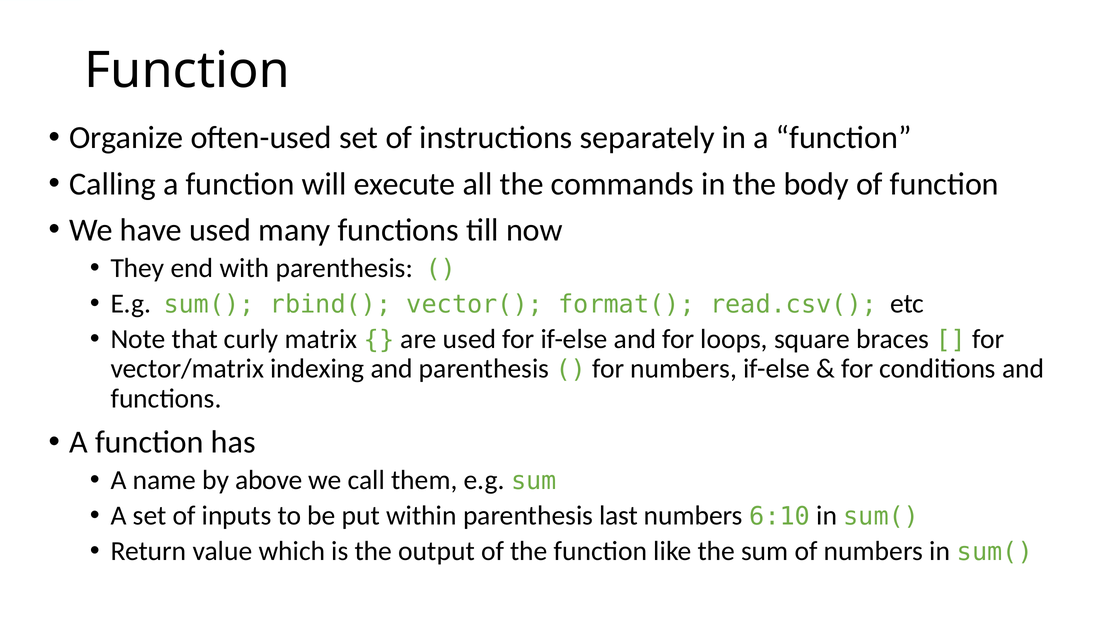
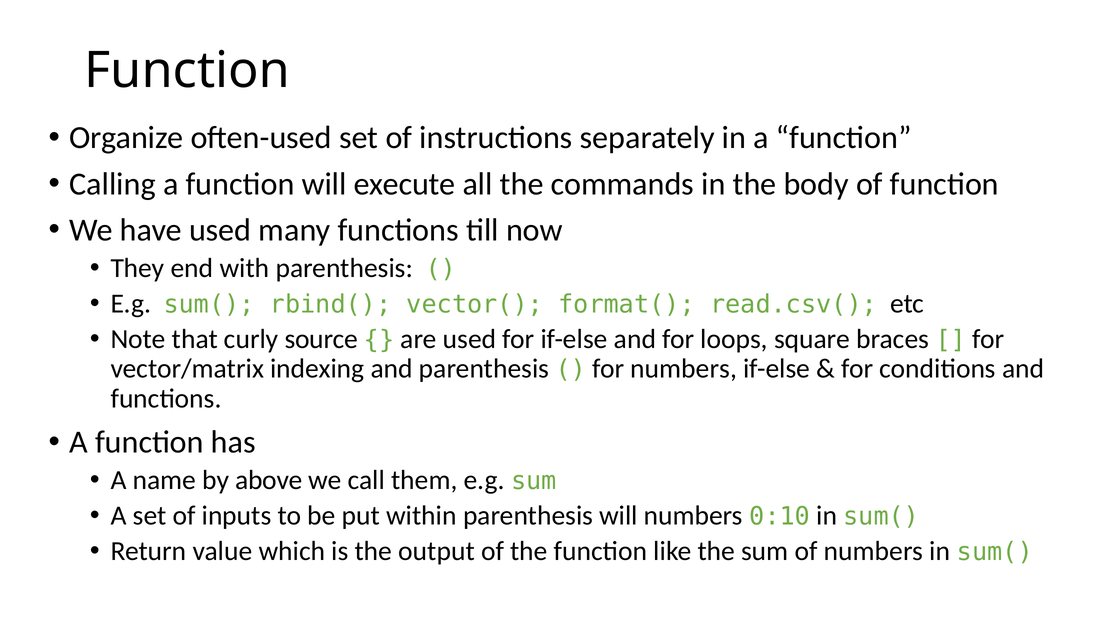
matrix: matrix -> source (321, 339)
parenthesis last: last -> will (618, 516)
6:10: 6:10 -> 0:10 (780, 517)
